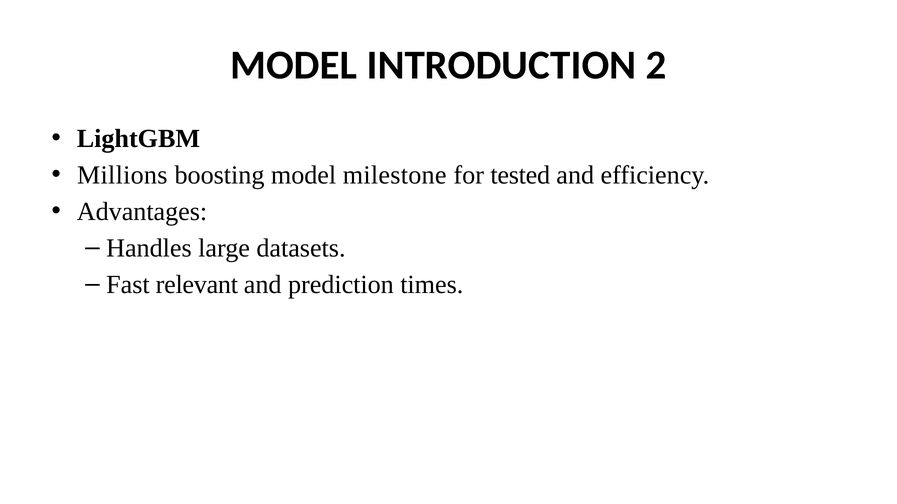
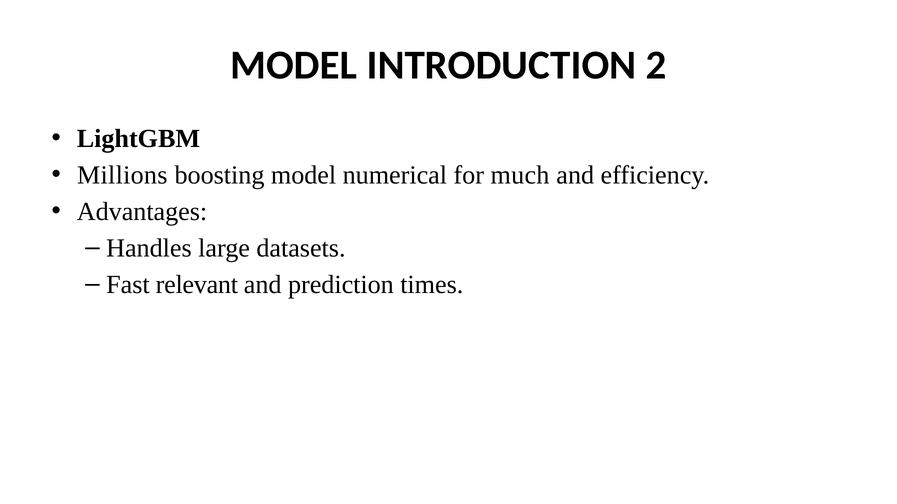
milestone: milestone -> numerical (395, 175)
tested: tested -> much (520, 175)
